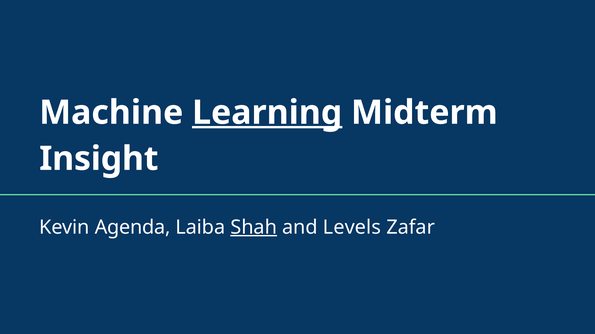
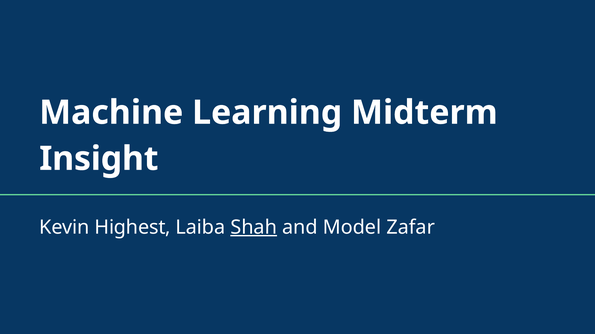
Learning underline: present -> none (267, 113)
Agenda: Agenda -> Highest (133, 228)
Levels: Levels -> Model (352, 228)
